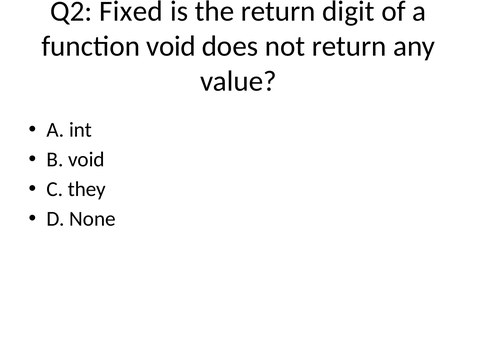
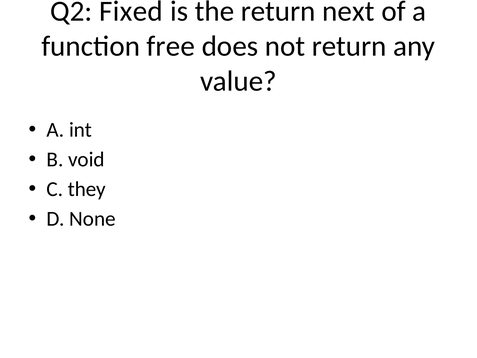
digit: digit -> next (348, 11)
function void: void -> free (171, 46)
